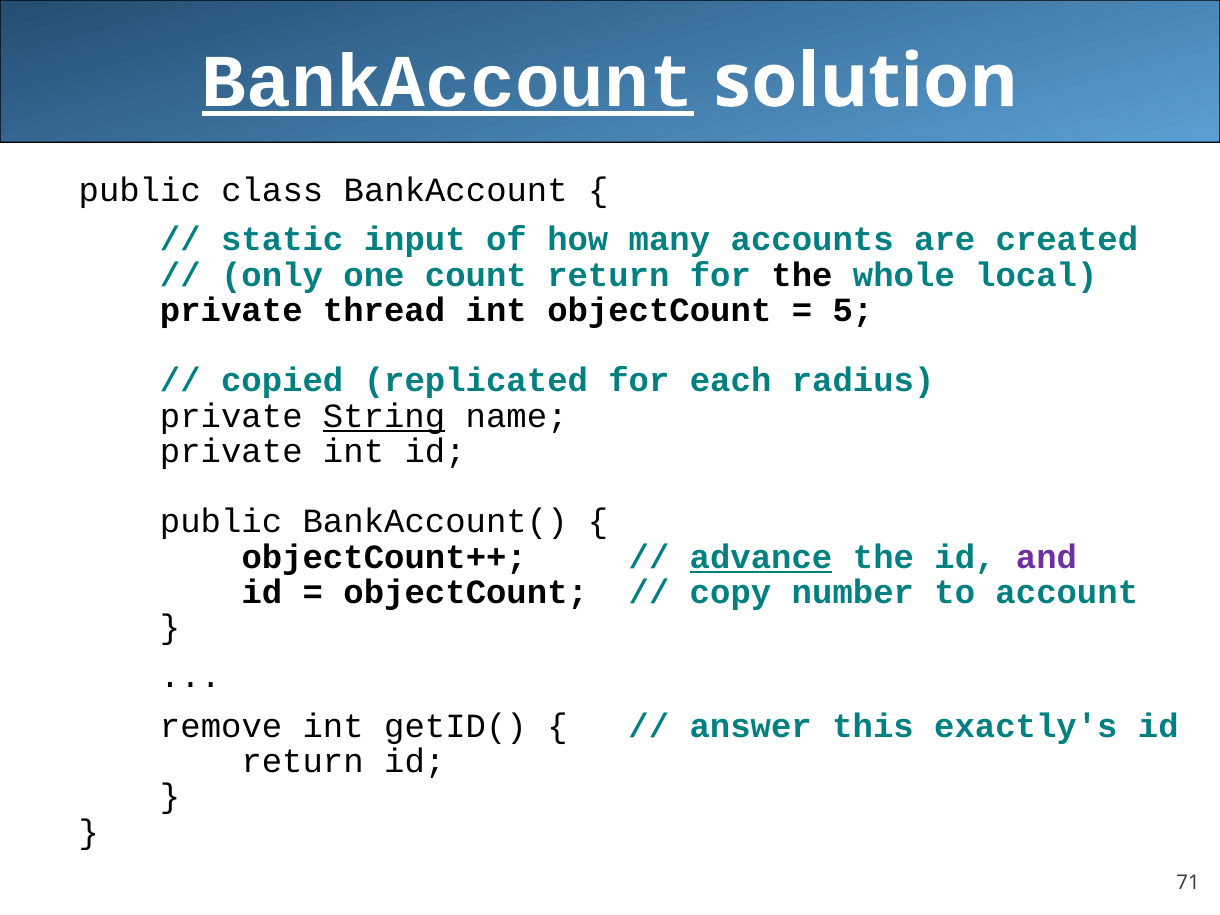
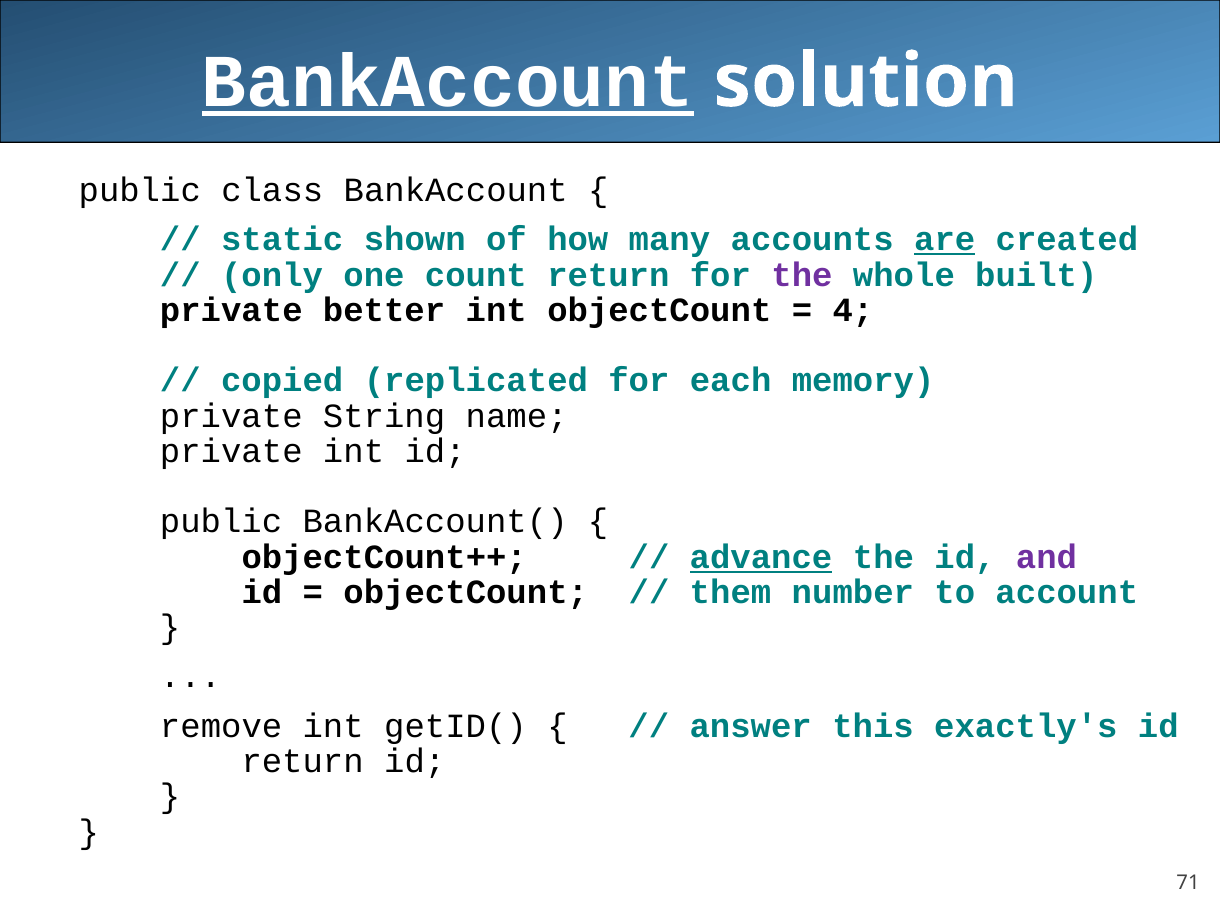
input: input -> shown (415, 240)
are underline: none -> present (945, 240)
the colour: black -> purple (802, 275)
local: local -> built (1036, 275)
thread: thread -> better (384, 310)
5: 5 -> 4 (853, 310)
radius: radius -> memory (863, 381)
String underline: present -> none (384, 416)
copy: copy -> them (730, 592)
